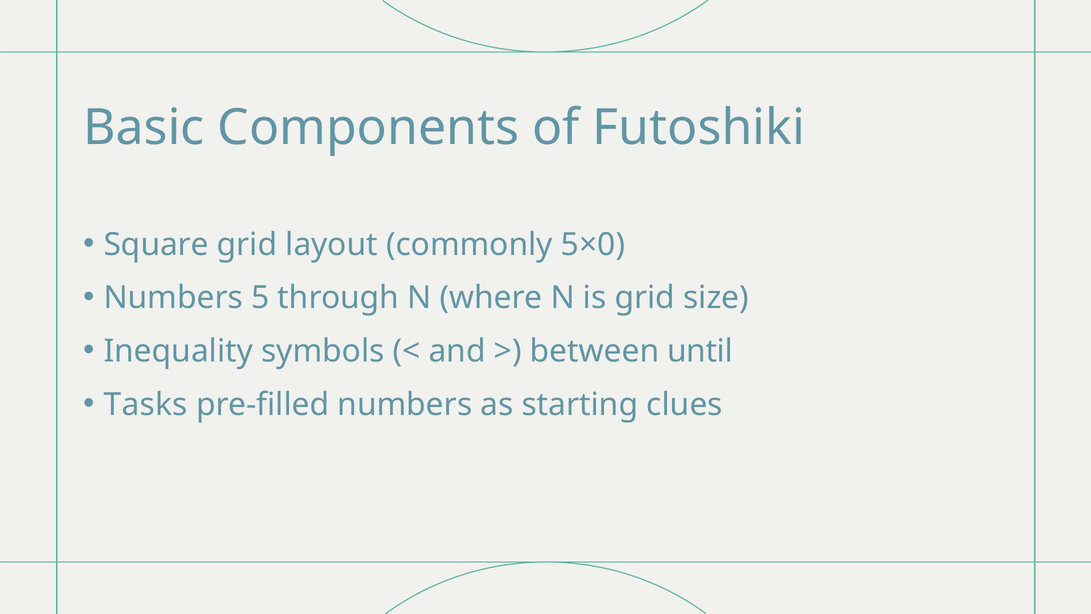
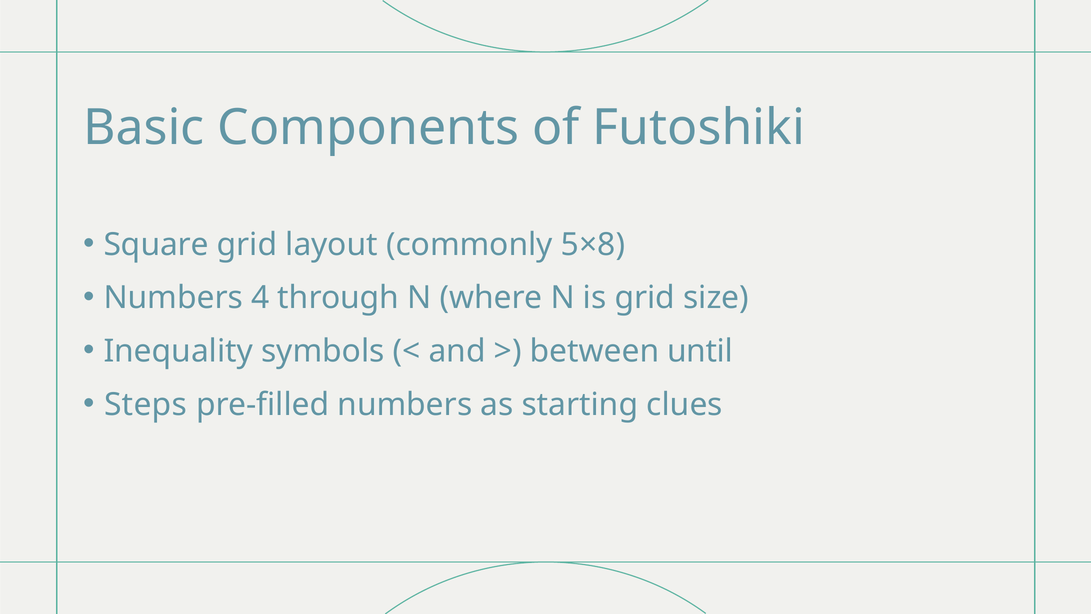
5×0: 5×0 -> 5×8 (593, 244)
5: 5 -> 4 (260, 298)
Tasks: Tasks -> Steps (146, 404)
